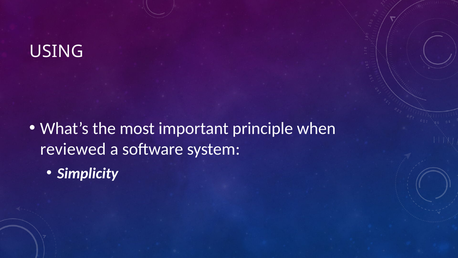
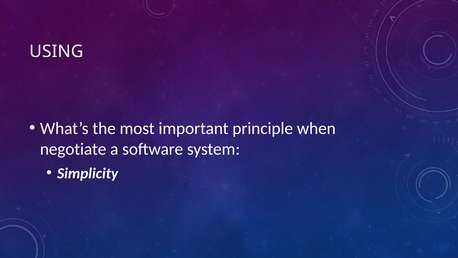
reviewed: reviewed -> negotiate (73, 149)
